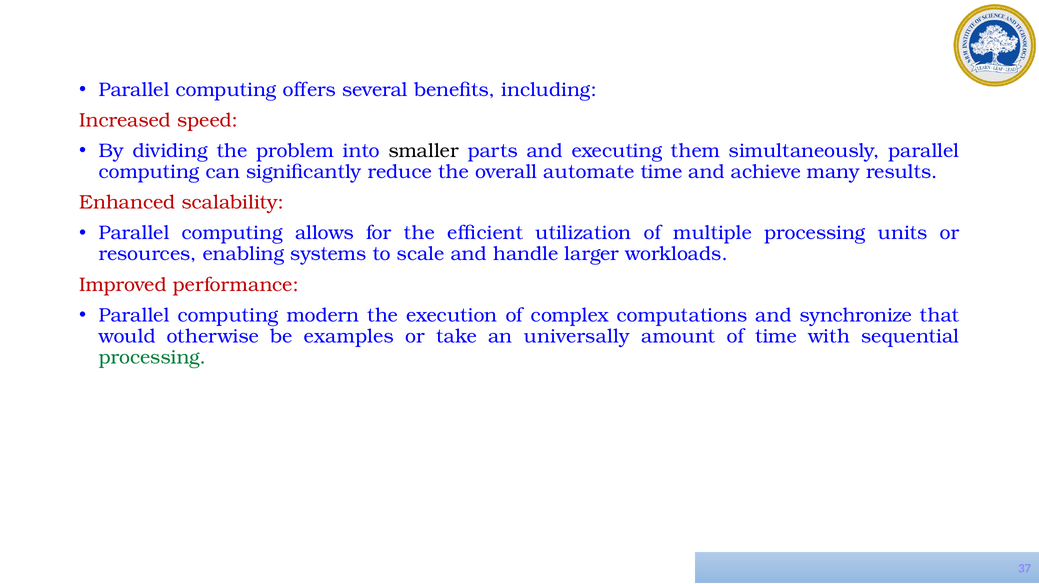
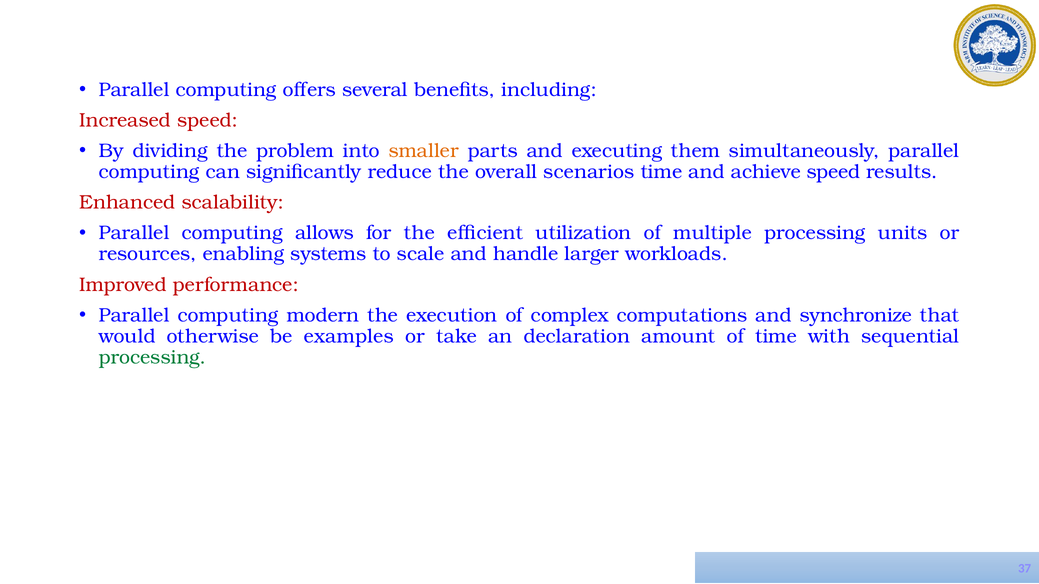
smaller colour: black -> orange (424, 151)
automate: automate -> scenarios (589, 172)
achieve many: many -> speed (833, 172)
universally: universally -> declaration (577, 336)
